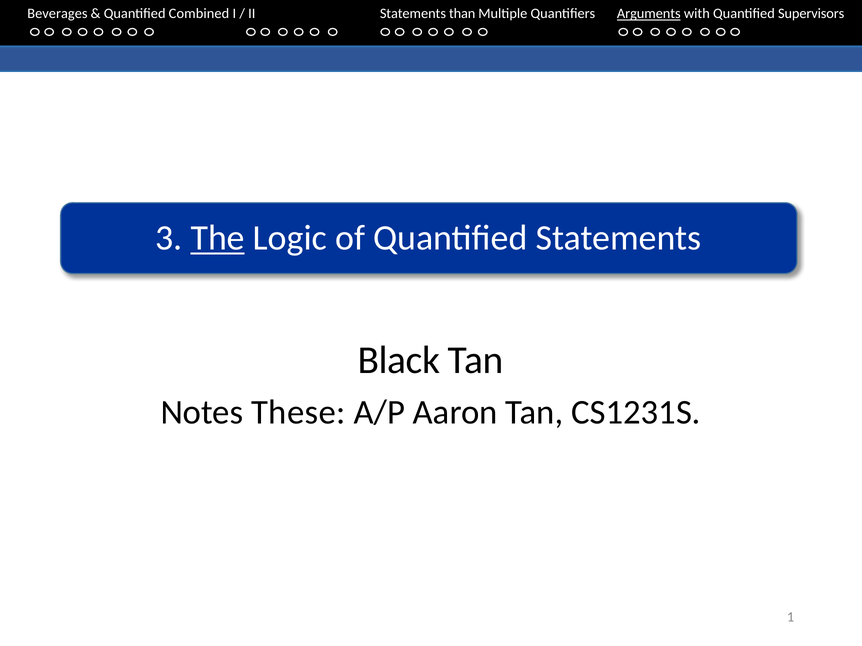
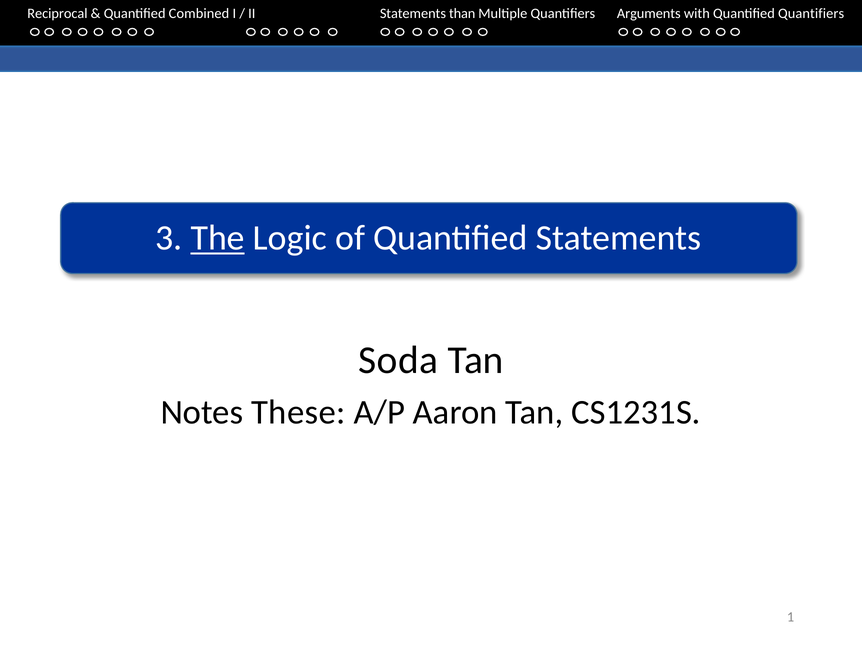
Beverages: Beverages -> Reciprocal (57, 14)
Arguments underline: present -> none (649, 14)
Quantified Supervisors: Supervisors -> Quantifiers (811, 14)
Black: Black -> Soda (398, 360)
